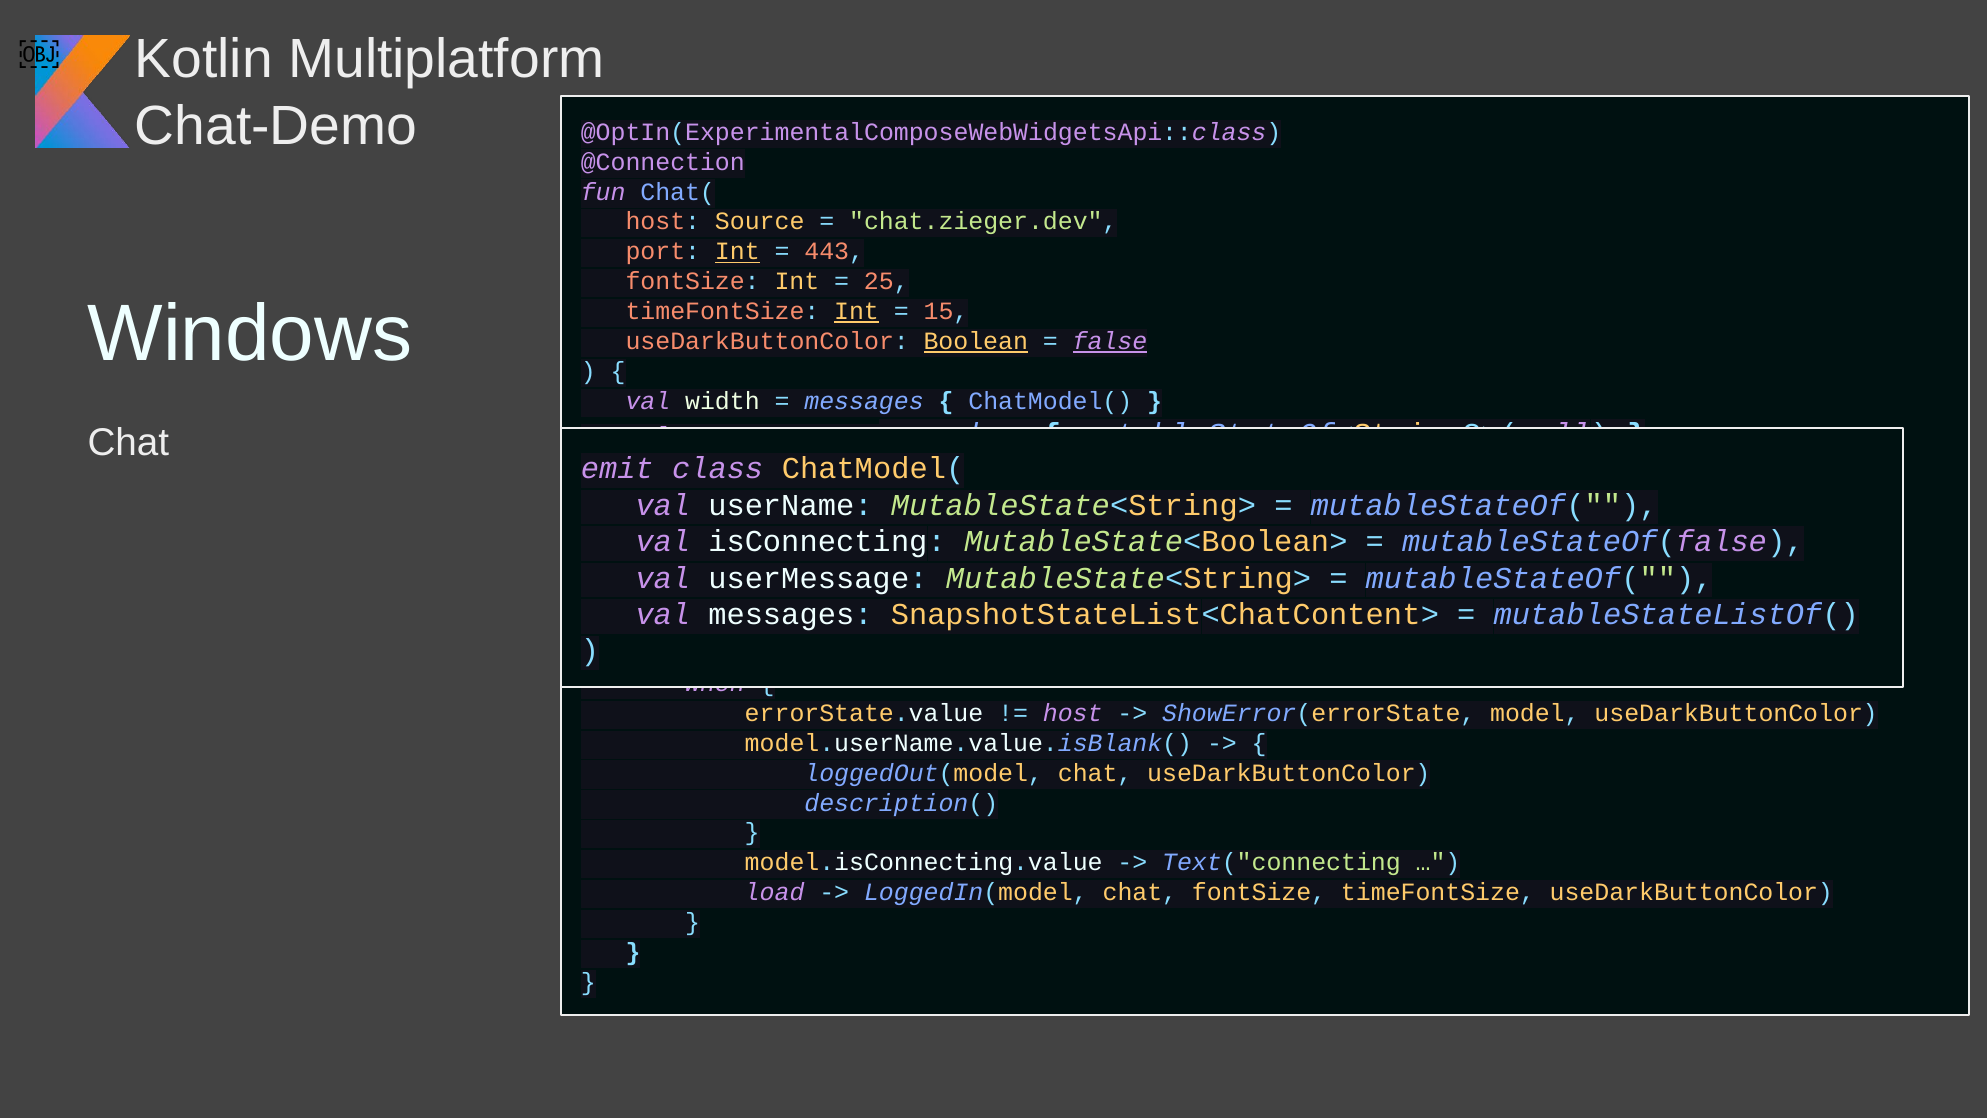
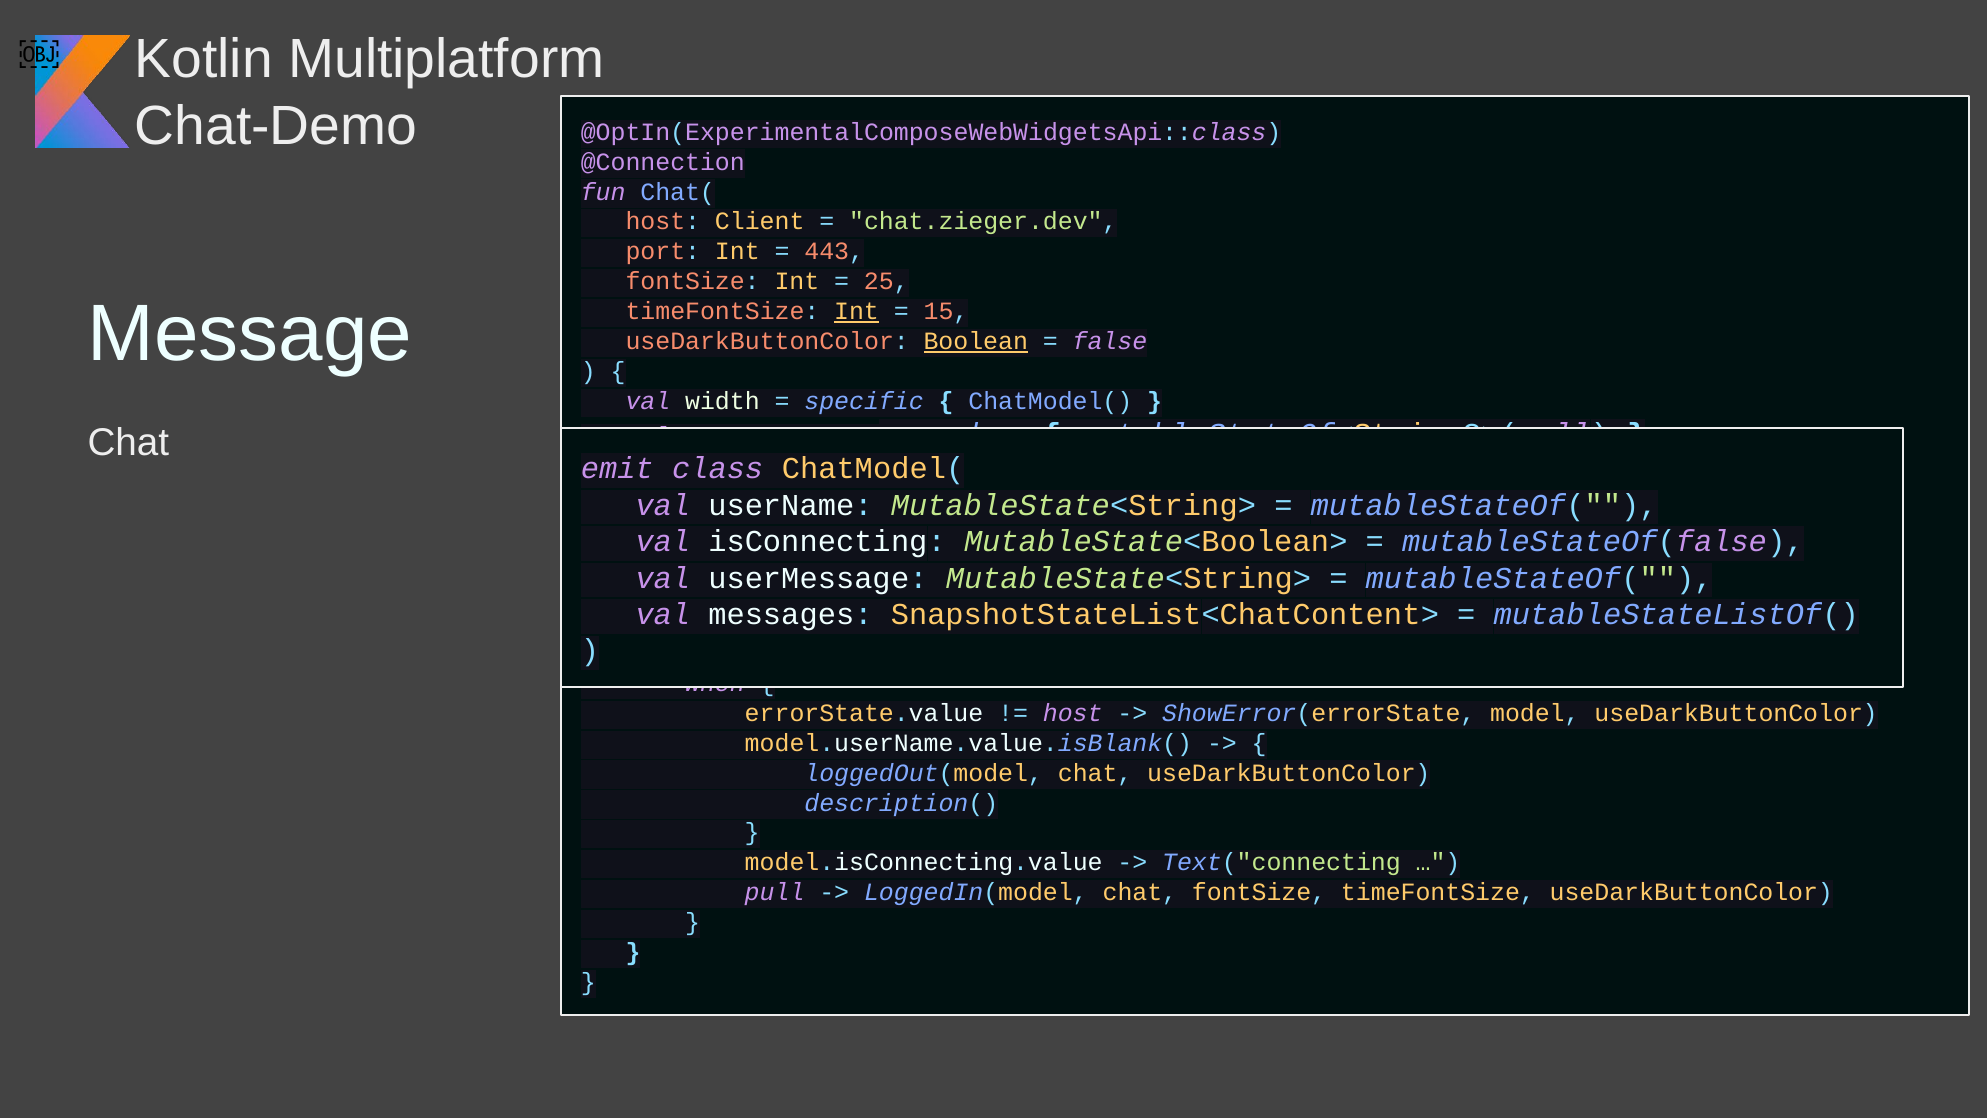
Source: Source -> Client (760, 222)
Int underline: present -> none (737, 252)
Windows: Windows -> Message (250, 334)
false underline: present -> none (1110, 341)
messages: messages -> specific (864, 401)
load: load -> pull (775, 892)
